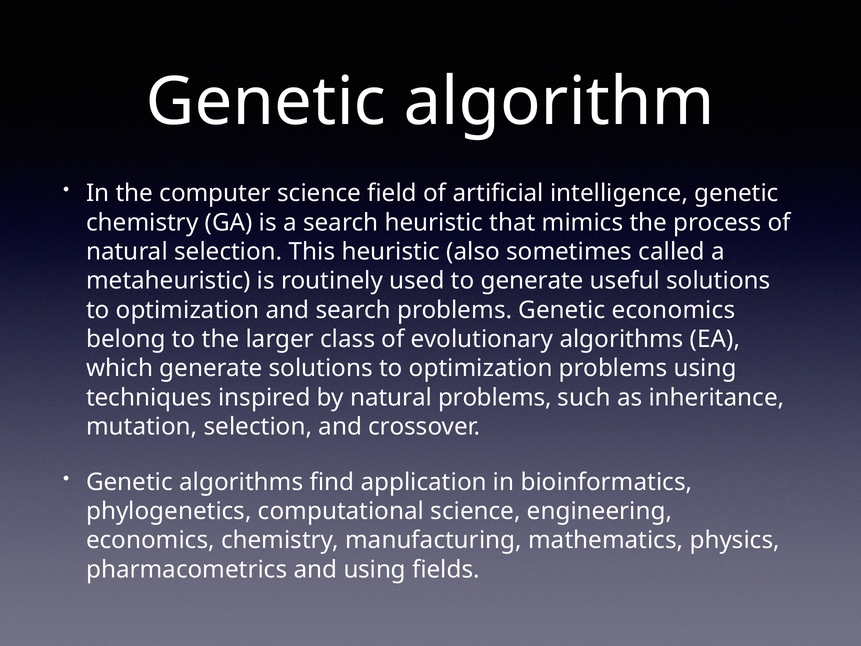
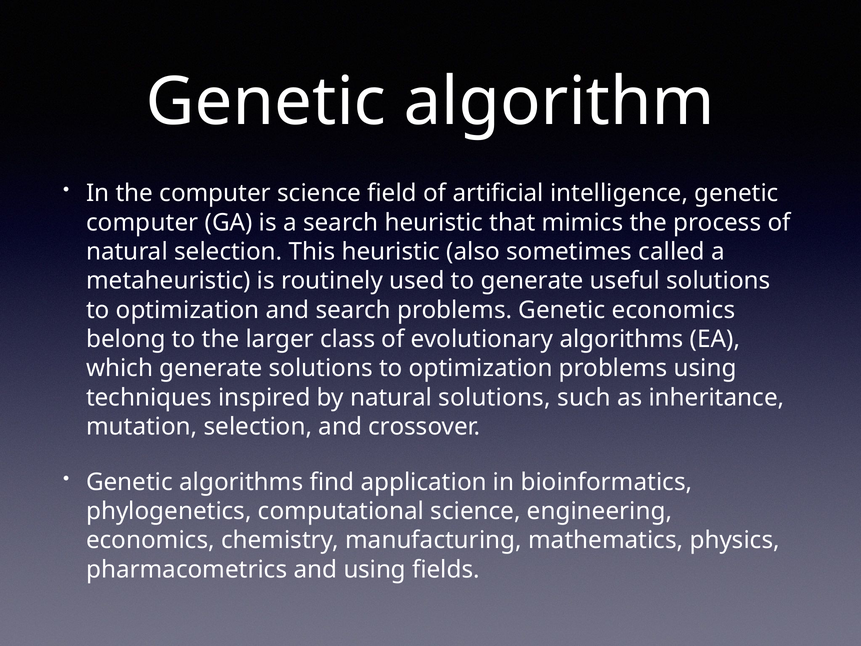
chemistry: chemistry -> computer (142, 222)
natural problems: problems -> solutions (495, 397)
